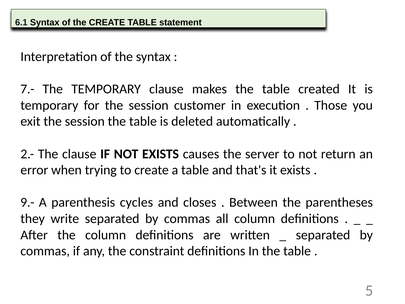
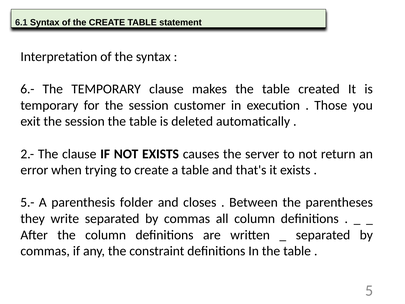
7.-: 7.- -> 6.- (27, 89)
9.-: 9.- -> 5.- (27, 202)
cycles: cycles -> folder (136, 202)
